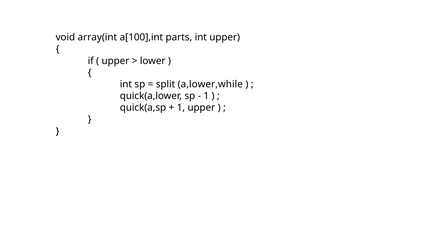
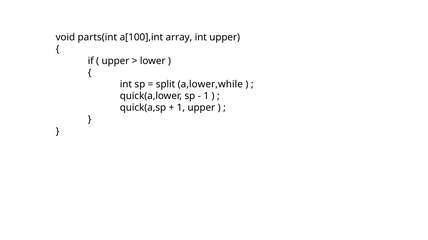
array(int: array(int -> parts(int (97, 37)
parts: parts -> array (179, 37)
